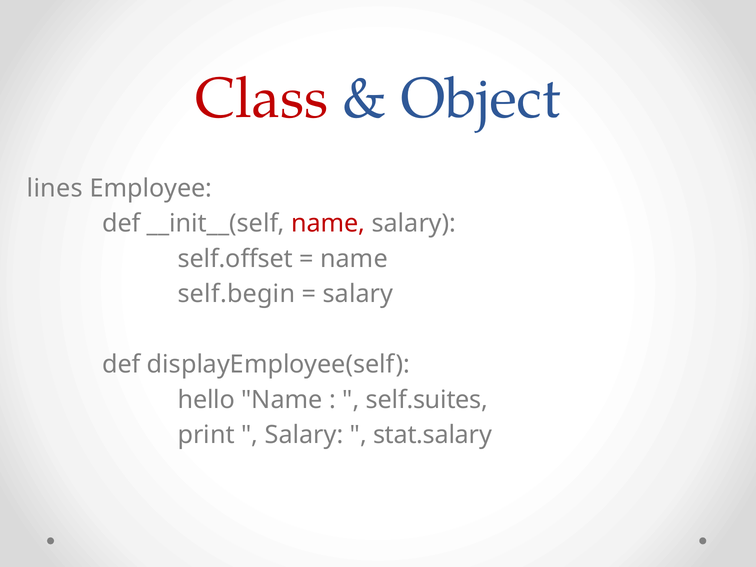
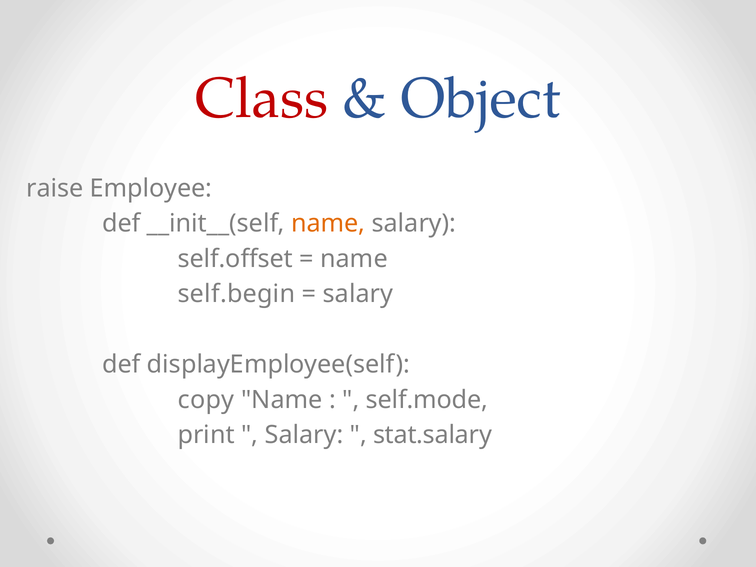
lines: lines -> raise (55, 188)
name colour: red -> orange (328, 224)
hello: hello -> copy (206, 400)
self.suites: self.suites -> self.mode (427, 400)
